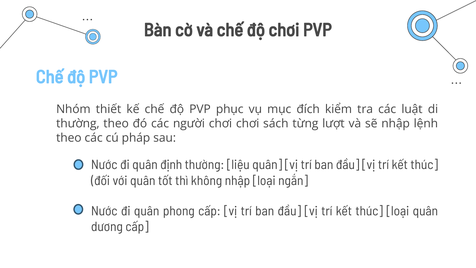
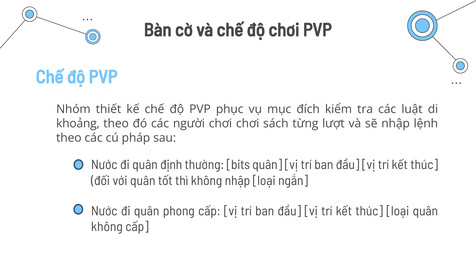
thường: thường -> khoảng (78, 124)
liệu: liệu -> bits (238, 165)
dương: dương -> không (107, 227)
